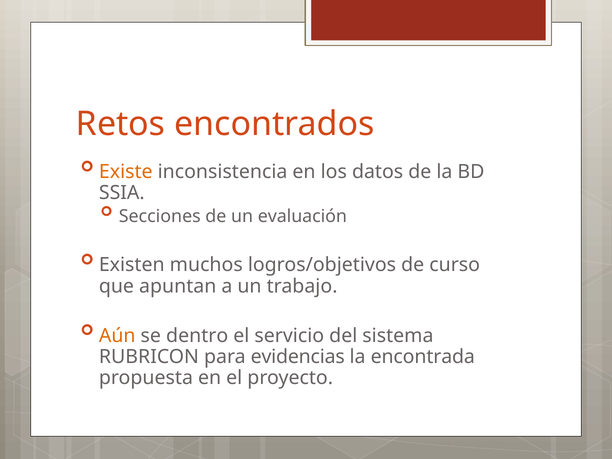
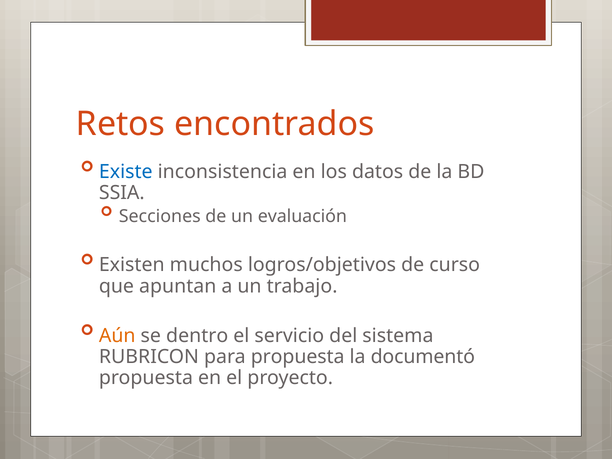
Existe colour: orange -> blue (126, 172)
para evidencias: evidencias -> propuesta (298, 357)
encontrada: encontrada -> documentó (423, 357)
